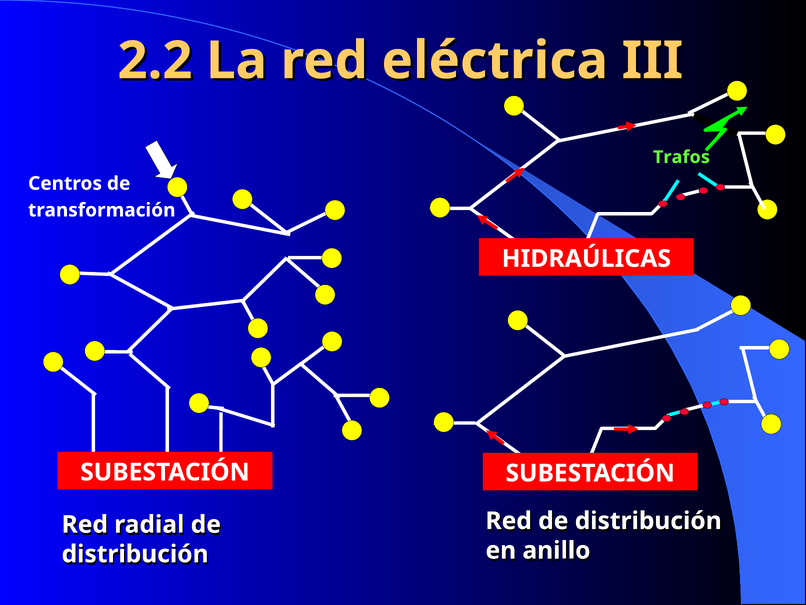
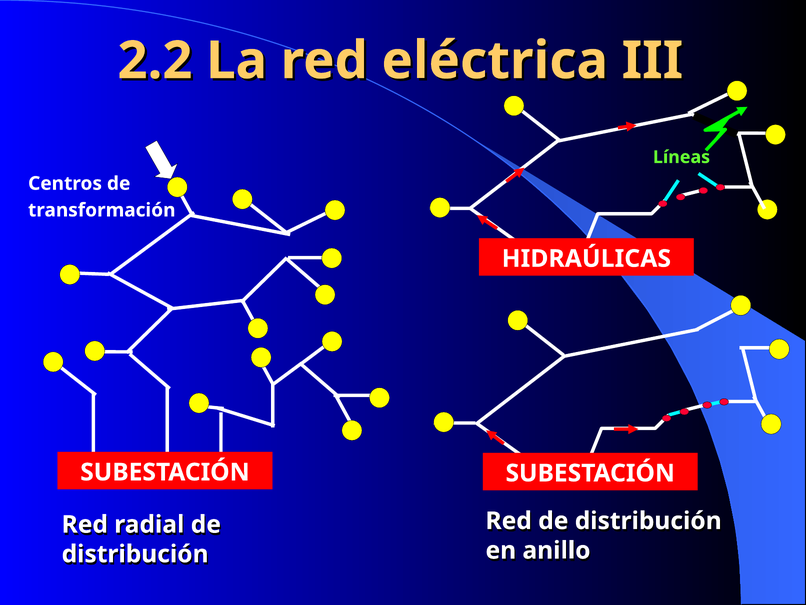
Trafos: Trafos -> Líneas (682, 157)
